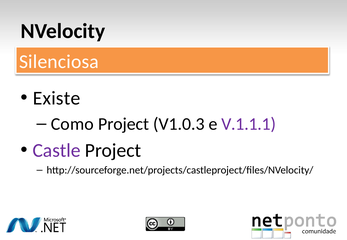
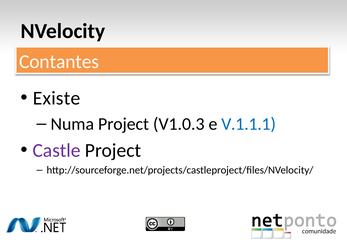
Silenciosa: Silenciosa -> Contantes (59, 62)
Como: Como -> Numa (72, 124)
V.1.1.1 colour: purple -> blue (249, 124)
